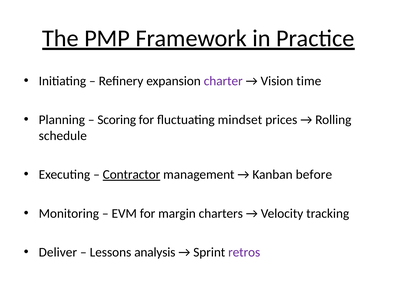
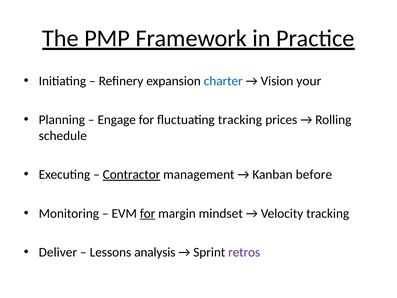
charter colour: purple -> blue (223, 81)
time: time -> your (309, 81)
Scoring: Scoring -> Engage (117, 120)
fluctuating mindset: mindset -> tracking (240, 120)
for underline: none -> present (148, 213)
charters: charters -> mindset (221, 213)
